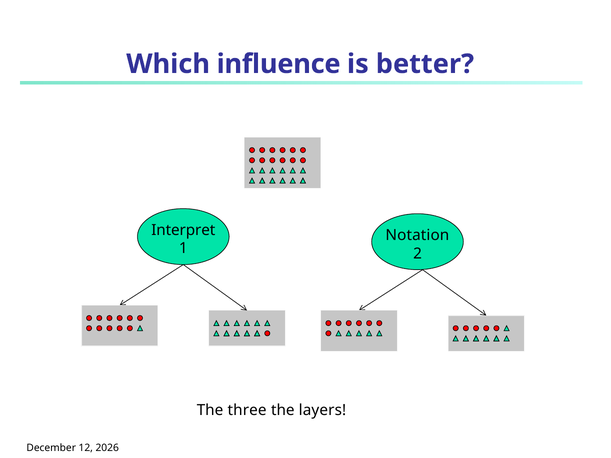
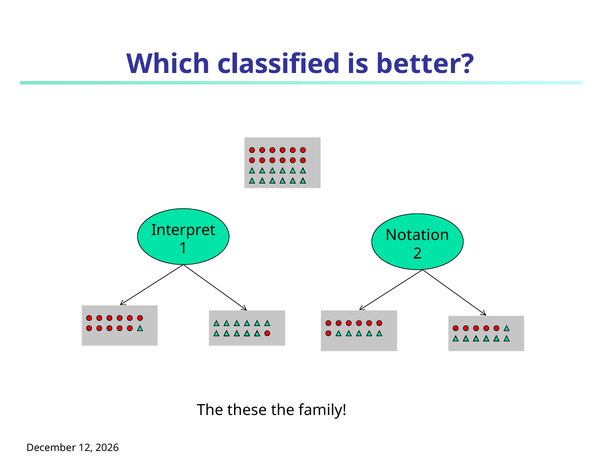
influence: influence -> classified (279, 64)
three: three -> these (247, 410)
layers: layers -> family (323, 410)
